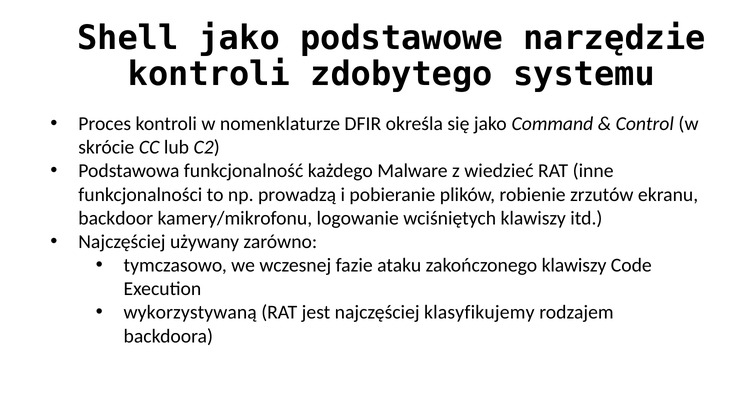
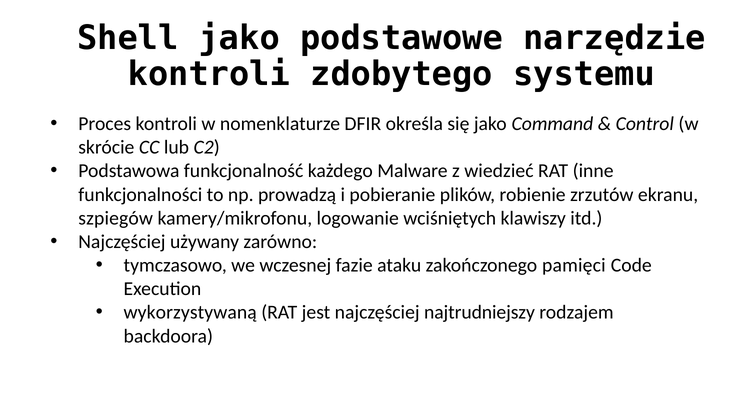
backdoor: backdoor -> szpiegów (116, 218)
zakończonego klawiszy: klawiszy -> pamięci (574, 265)
klasyfikujemy: klasyfikujemy -> najtrudniejszy (479, 312)
